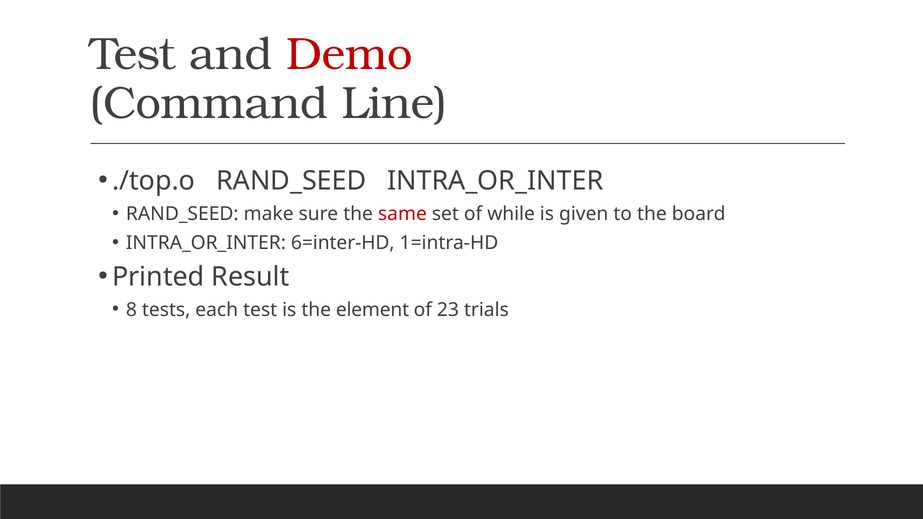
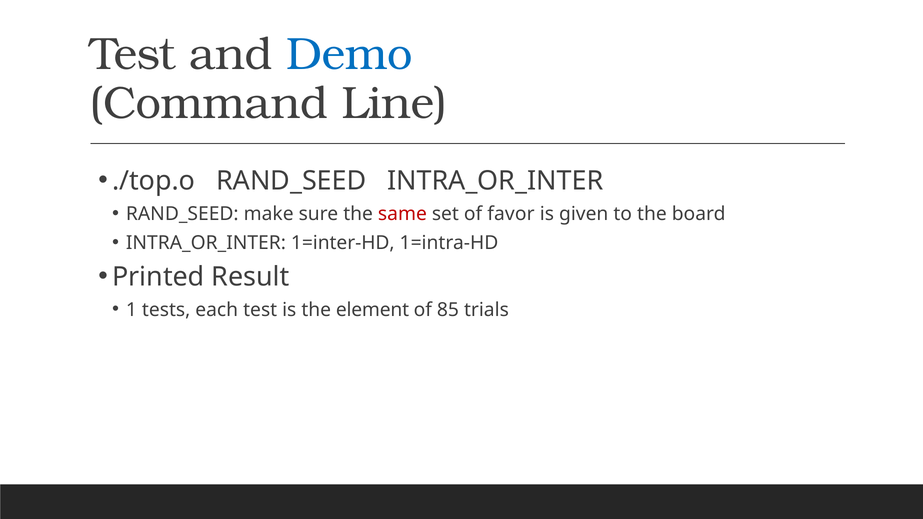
Demo colour: red -> blue (349, 55)
while: while -> favor (511, 214)
6=inter-HD: 6=inter-HD -> 1=inter-HD (343, 243)
8: 8 -> 1 (131, 310)
23: 23 -> 85 (448, 310)
